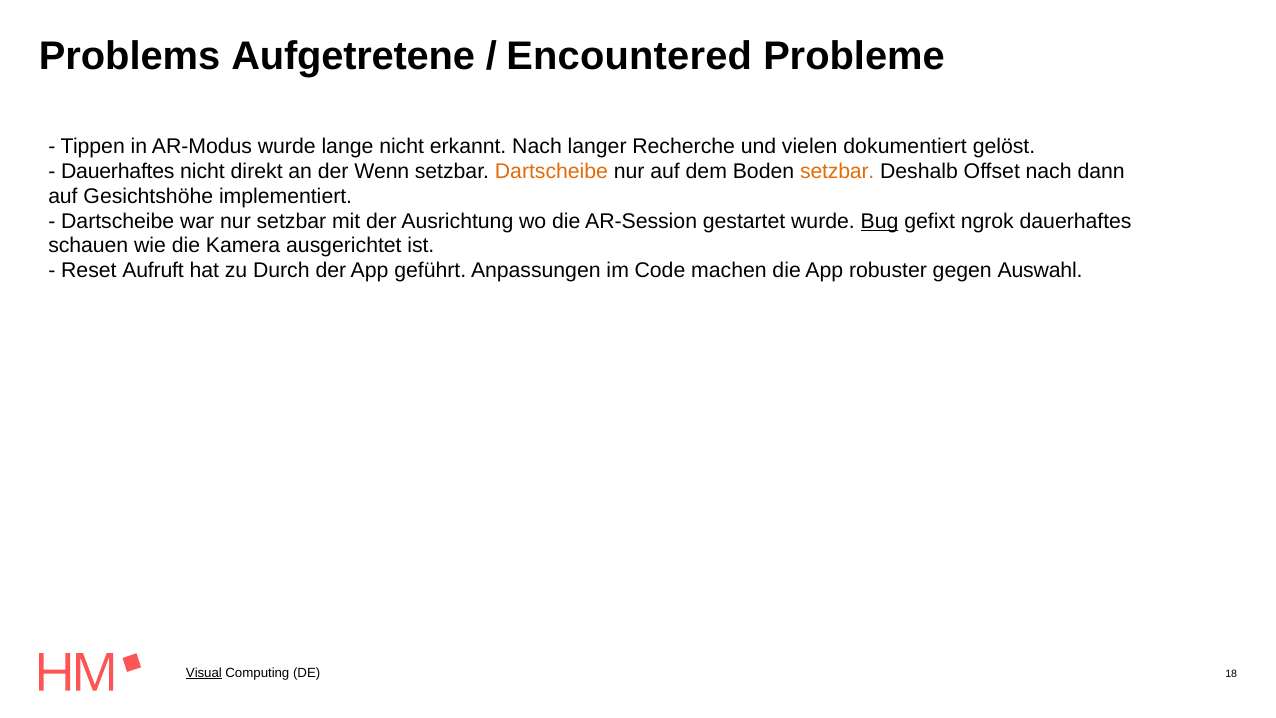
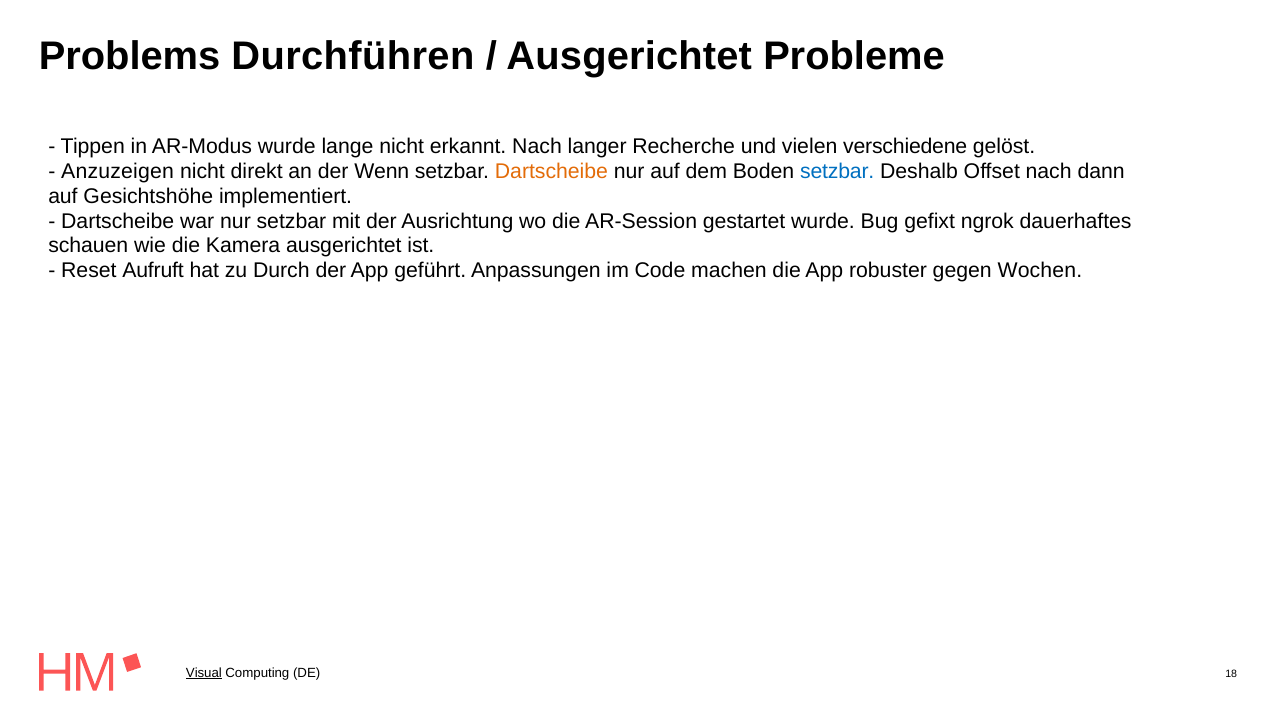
Aufgetretene: Aufgetretene -> Durchführen (353, 56)
Encountered: Encountered -> Ausgerichtet (629, 56)
dokumentiert: dokumentiert -> verschiedene (905, 147)
Dauerhaftes: Dauerhaftes -> Anzuzeigen (118, 172)
setzbar colour: orange -> blue (837, 172)
Bug underline: present -> none (880, 221)
Auswahl: Auswahl -> Wochen (1040, 271)
